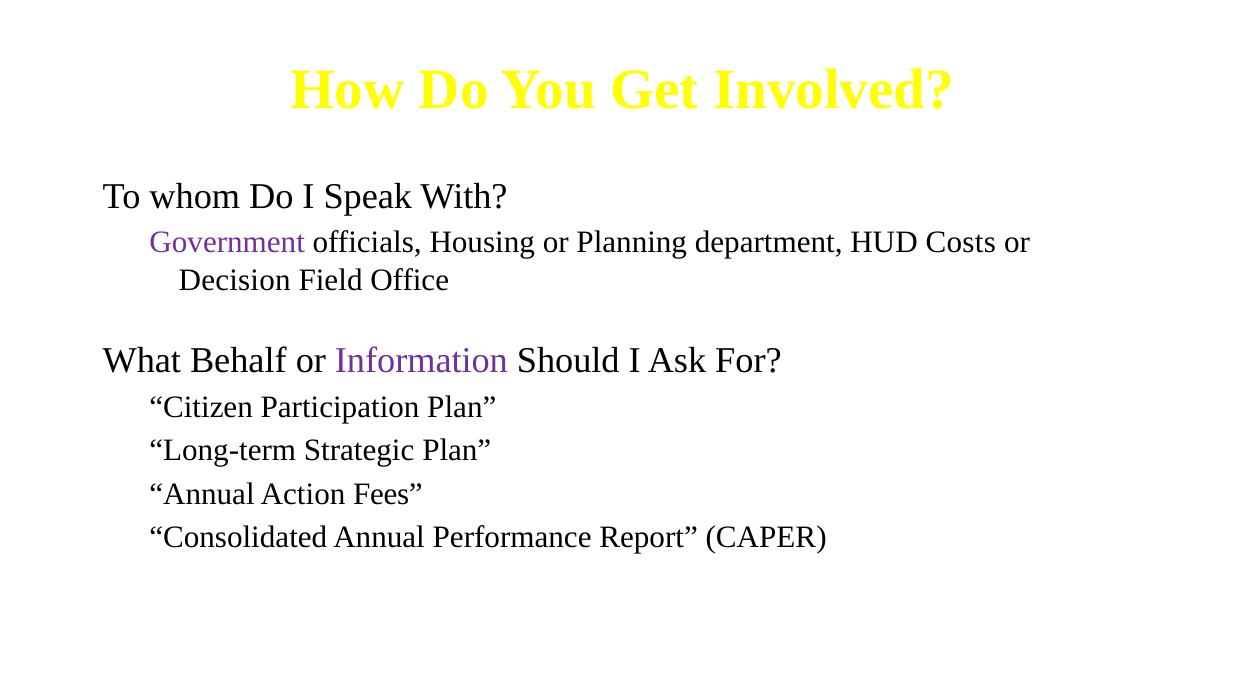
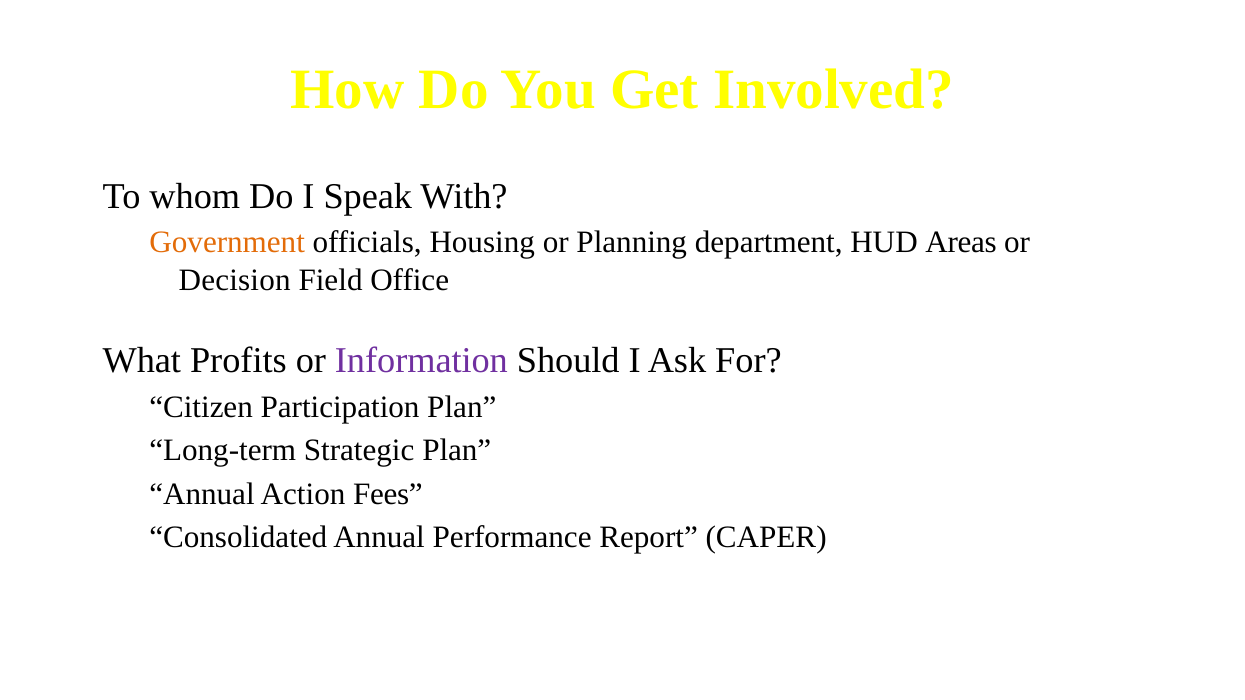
Government colour: purple -> orange (227, 243)
Costs: Costs -> Areas (961, 243)
Behalf: Behalf -> Profits (238, 361)
